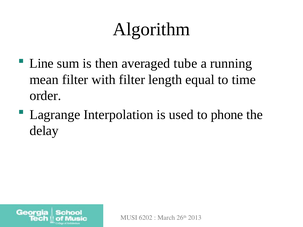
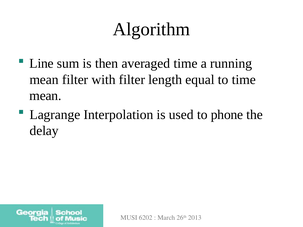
averaged tube: tube -> time (186, 64)
order: order -> mean (45, 96)
